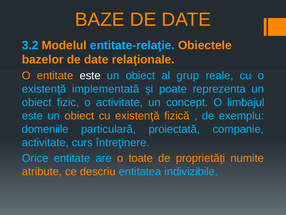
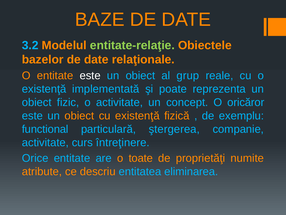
entitate-relaţie colour: light blue -> light green (132, 45)
limbajul: limbajul -> oricăror (246, 102)
domeniile: domeniile -> functional (45, 129)
proiectată: proiectată -> ştergerea (174, 129)
indivizibile: indivizibile -> eliminarea (191, 171)
